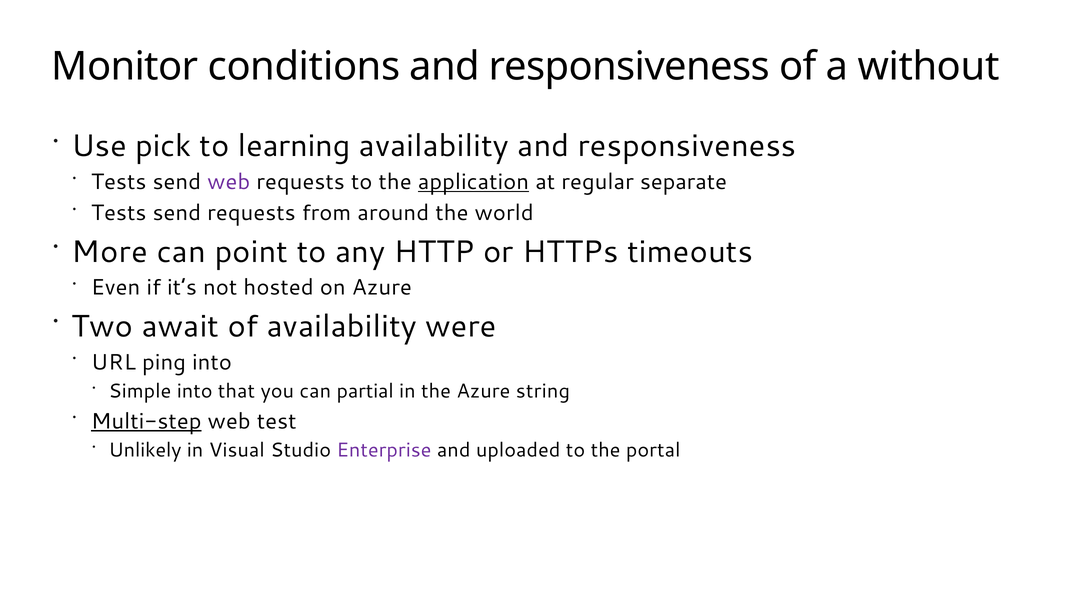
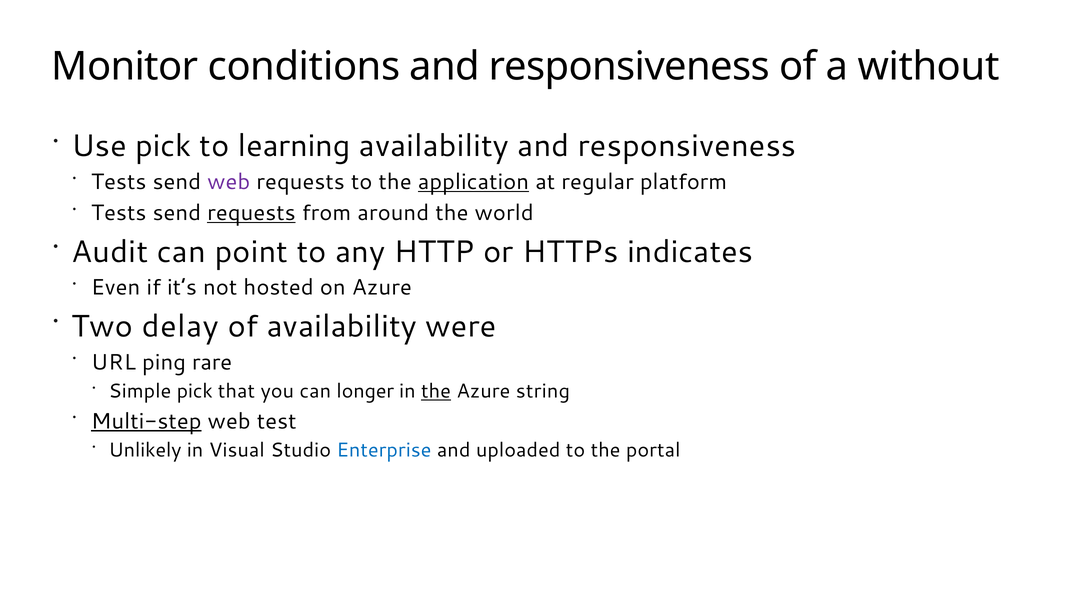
separate: separate -> platform (683, 182)
requests underline: none -> present (251, 213)
More: More -> Audit (110, 252)
timeouts: timeouts -> indicates (690, 252)
await: await -> delay (180, 326)
ping into: into -> rare (212, 362)
Simple into: into -> pick (195, 391)
partial: partial -> longer (365, 391)
the underline: none -> present (436, 391)
Enterprise colour: purple -> blue (384, 450)
